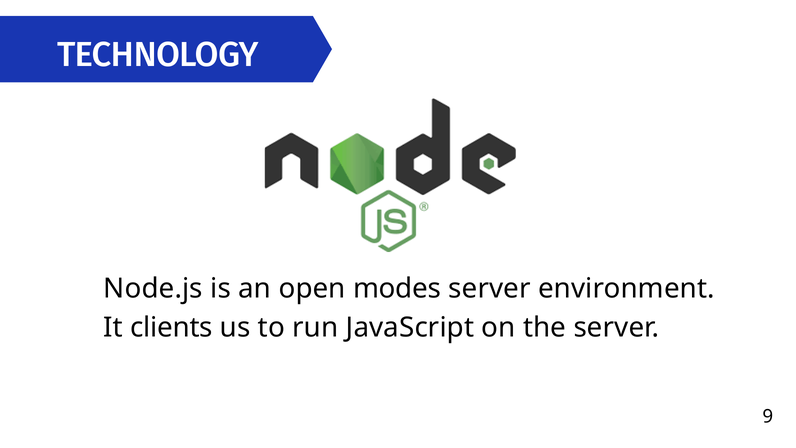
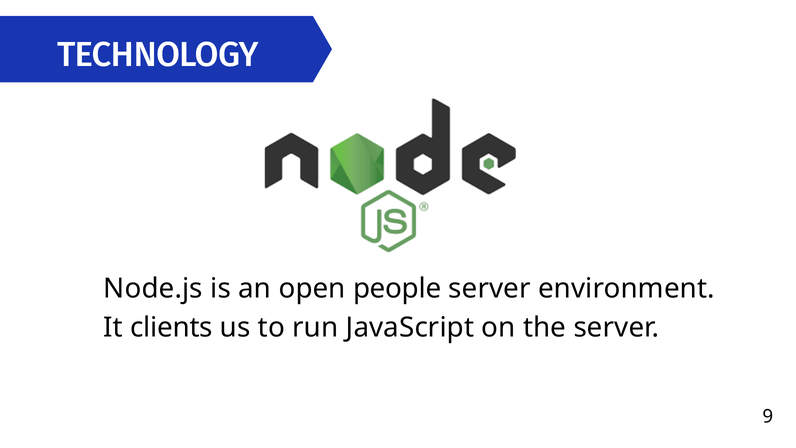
modes: modes -> people (397, 288)
